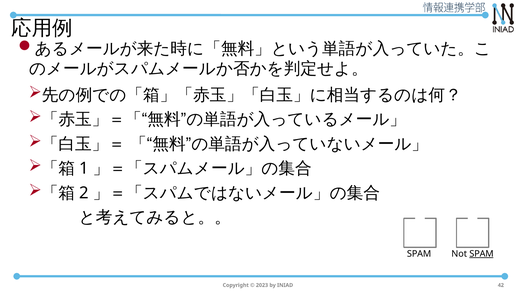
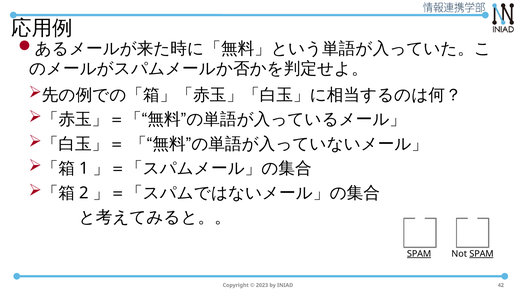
SPAM underline: none -> present (419, 254)
